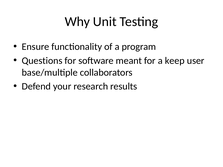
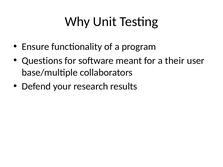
keep: keep -> their (175, 61)
